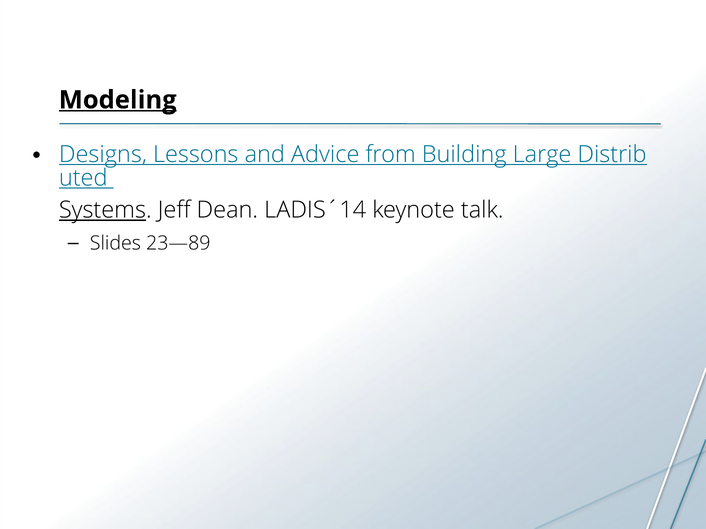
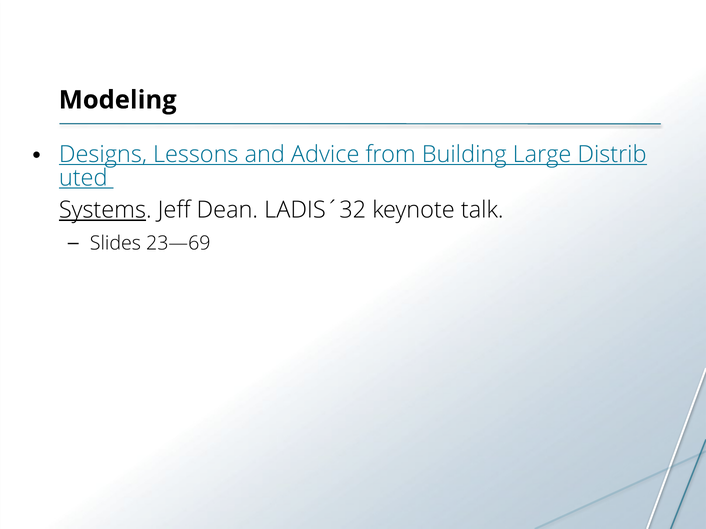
Modeling underline: present -> none (118, 100)
LADIS´14: LADIS´14 -> LADIS´32 (315, 210)
23—89: 23—89 -> 23—69 (178, 244)
